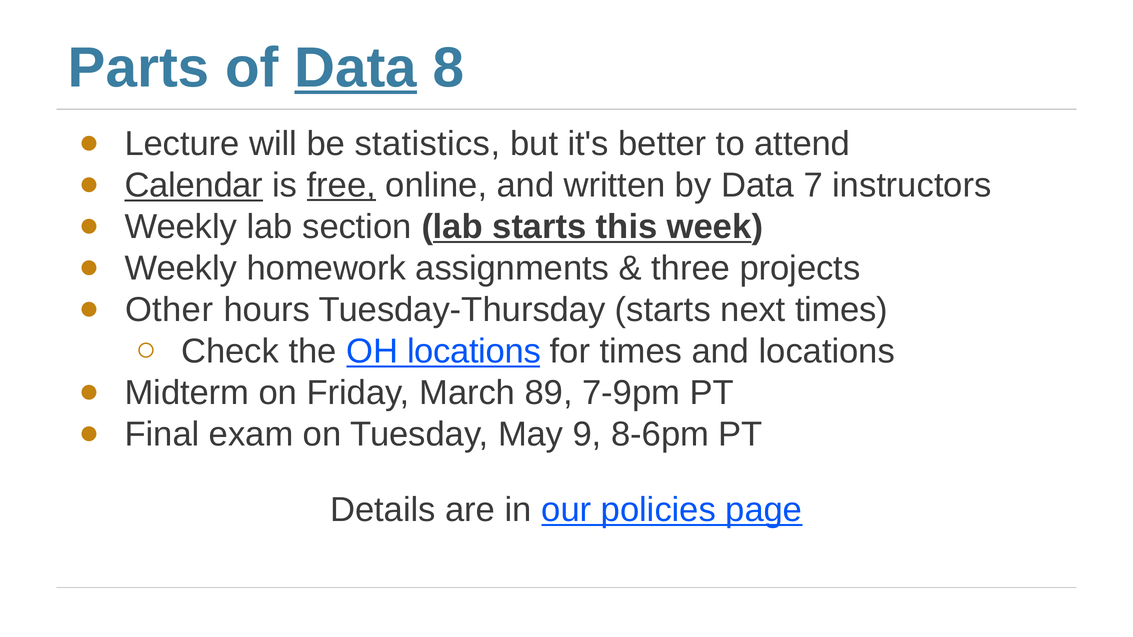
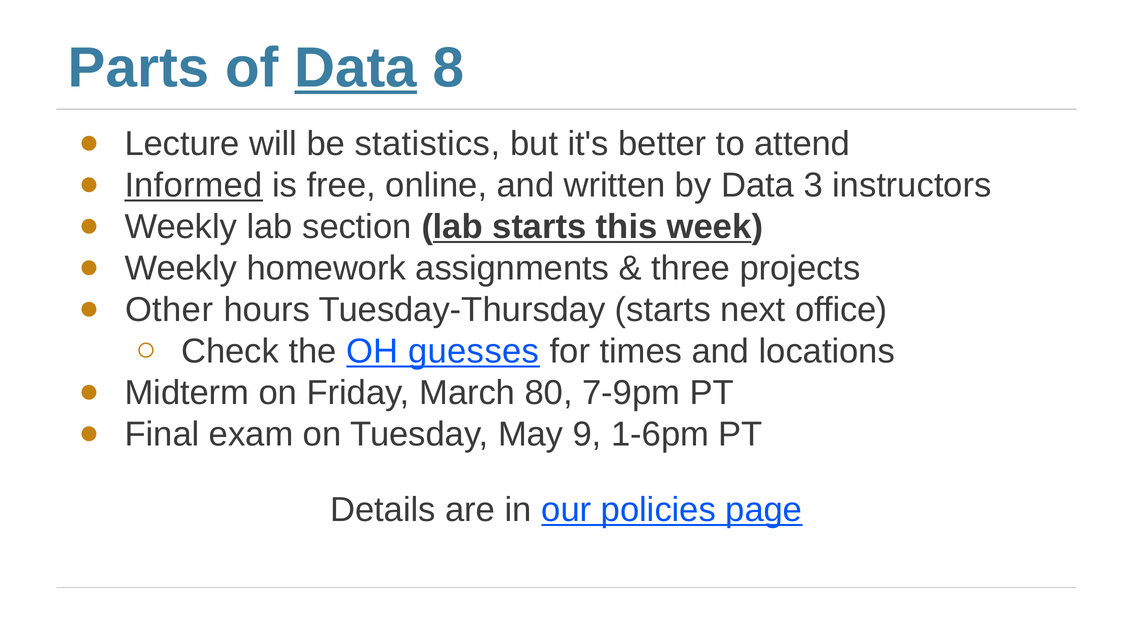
Calendar: Calendar -> Informed (194, 185)
free underline: present -> none (341, 185)
7: 7 -> 3 (813, 185)
next times: times -> office (841, 310)
OH locations: locations -> guesses (474, 351)
89: 89 -> 80 (549, 393)
8-6pm: 8-6pm -> 1-6pm (660, 435)
